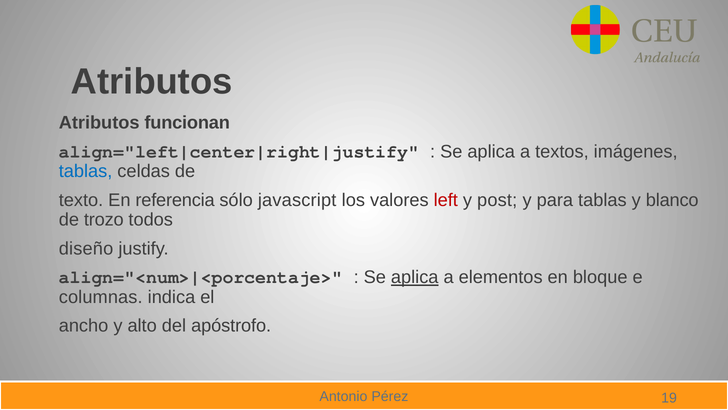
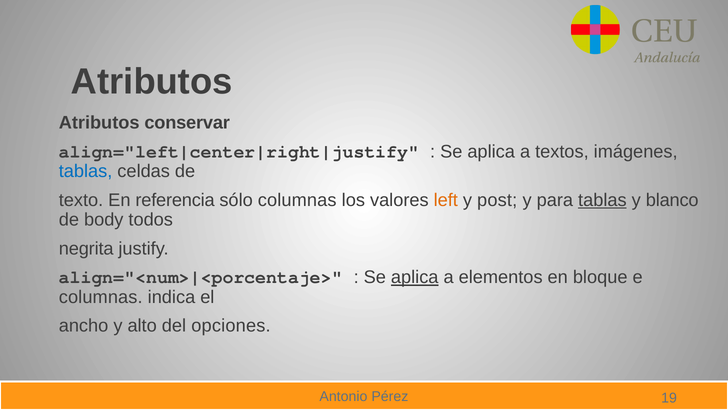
funcionan: funcionan -> conservar (187, 123)
sólo javascript: javascript -> columnas (297, 200)
left colour: red -> orange (446, 200)
tablas underline: none -> present (602, 200)
trozo: trozo -> body (104, 220)
diseño: diseño -> negrita (86, 248)
apóstrofo: apóstrofo -> opciones (231, 326)
